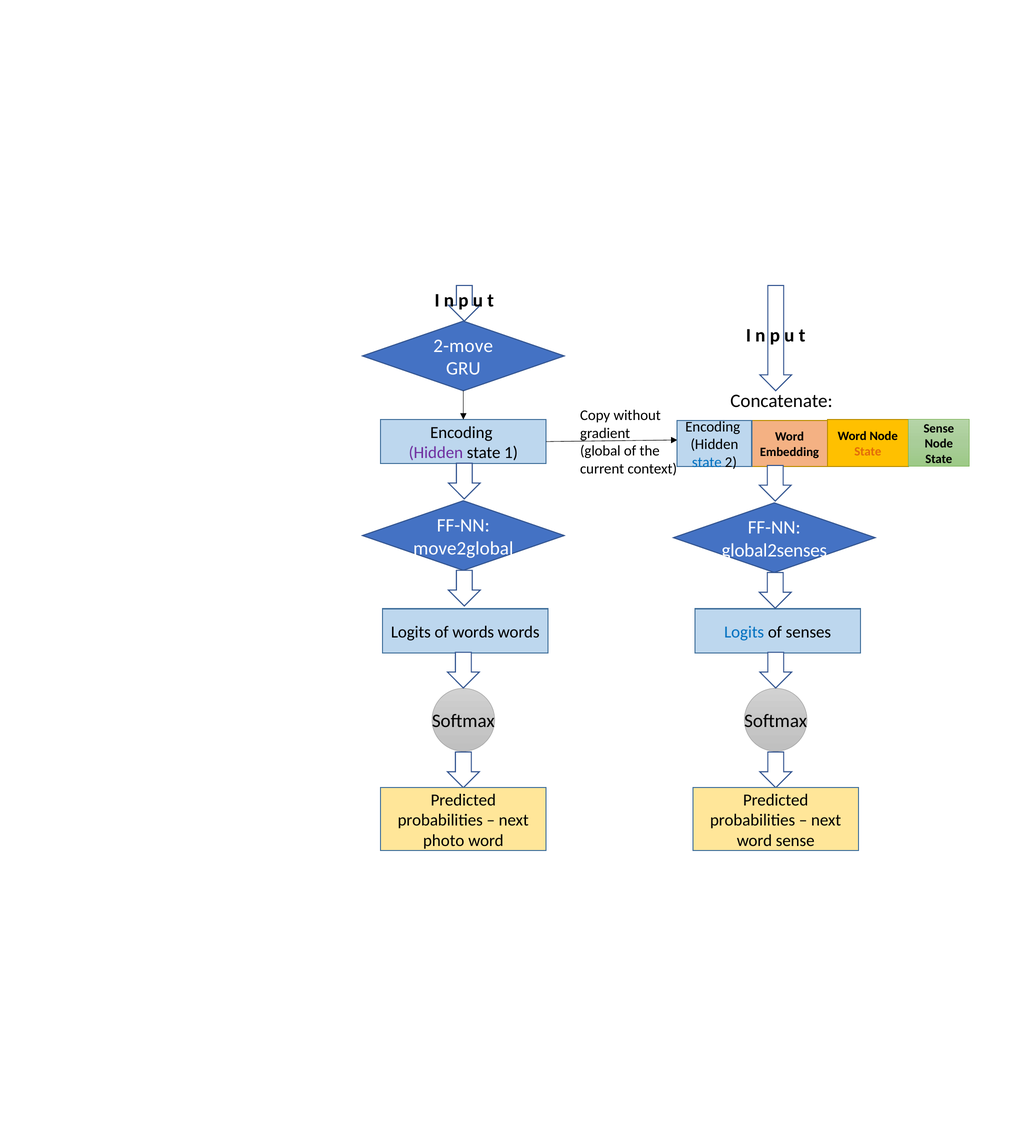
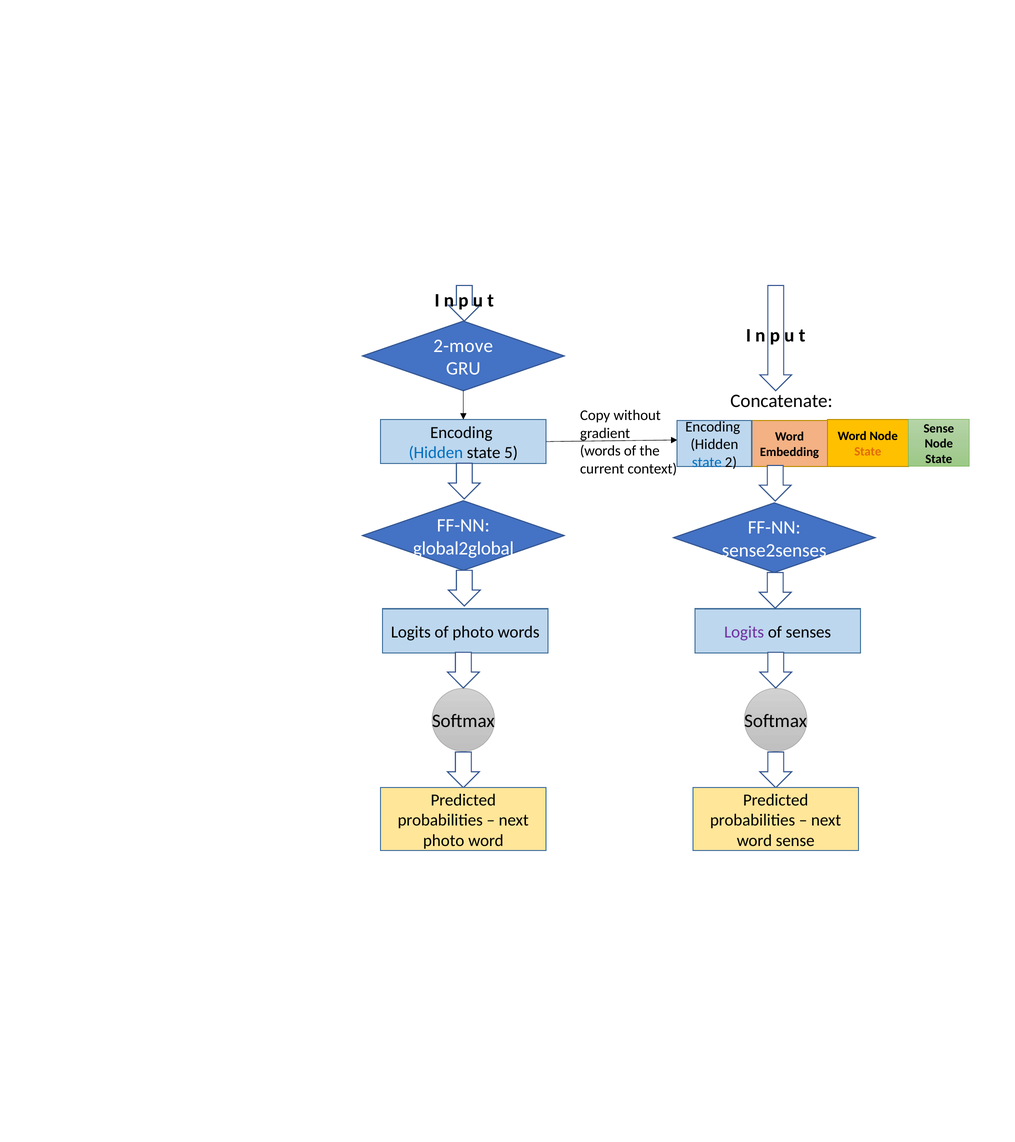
global: global -> words (600, 451)
Hidden colour: purple -> blue (436, 453)
1: 1 -> 5 (511, 453)
move2global: move2global -> global2global (463, 548)
global2senses: global2senses -> sense2senses (774, 550)
of words: words -> photo (473, 632)
Logits colour: blue -> purple (744, 632)
